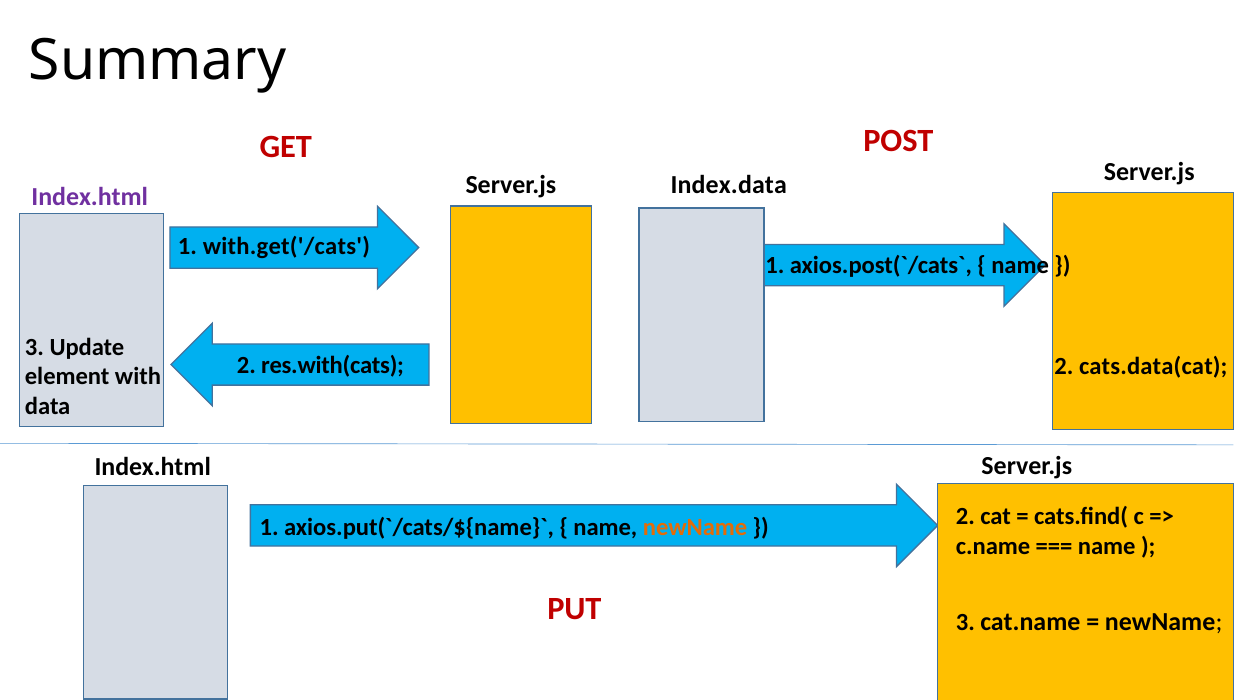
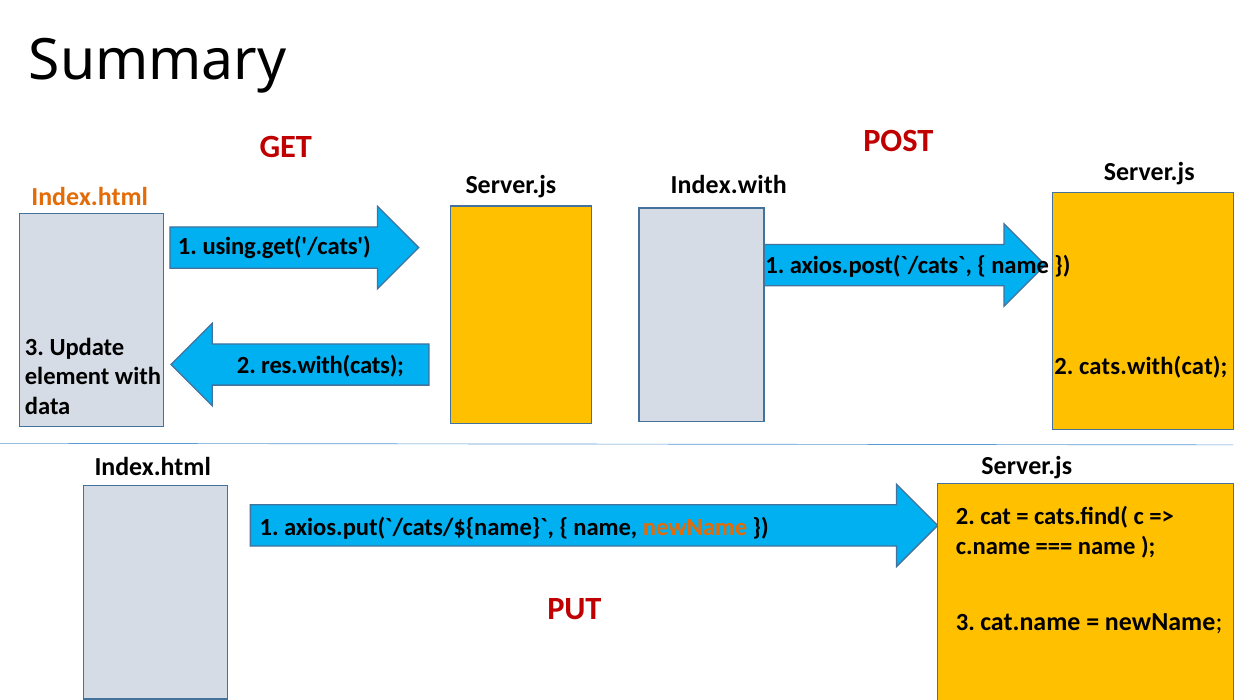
Index.data: Index.data -> Index.with (729, 185)
Index.html colour: purple -> orange (90, 197)
with.get('/cats: with.get('/cats -> using.get('/cats (287, 247)
cats.data(cat: cats.data(cat -> cats.with(cat (1153, 367)
